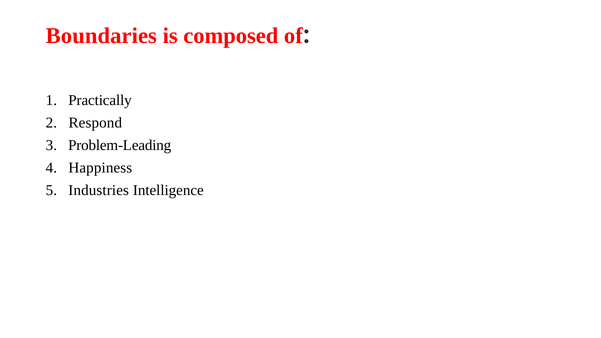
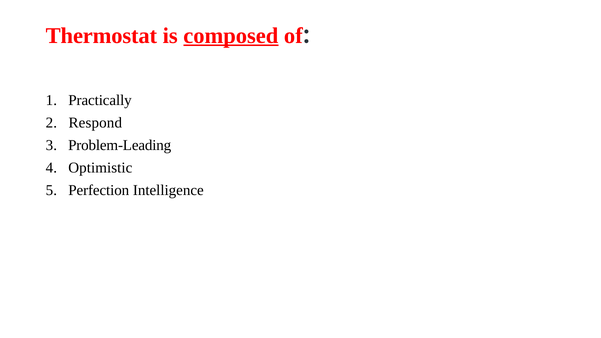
Boundaries: Boundaries -> Thermostat (101, 36)
composed underline: none -> present (231, 36)
Happiness: Happiness -> Optimistic (100, 168)
Industries: Industries -> Perfection (99, 190)
